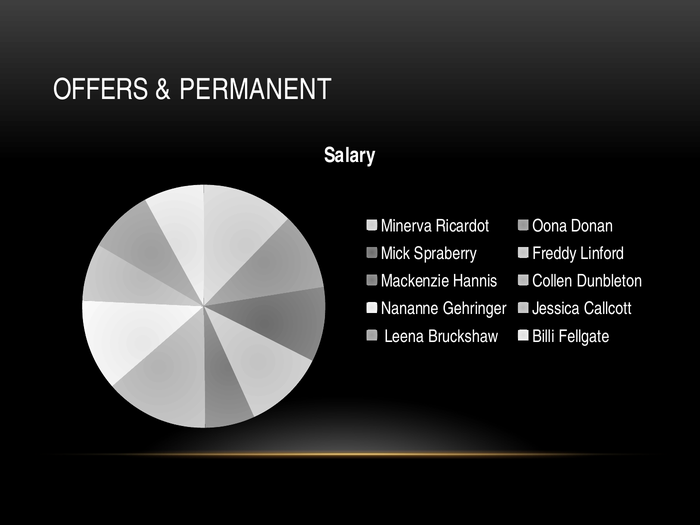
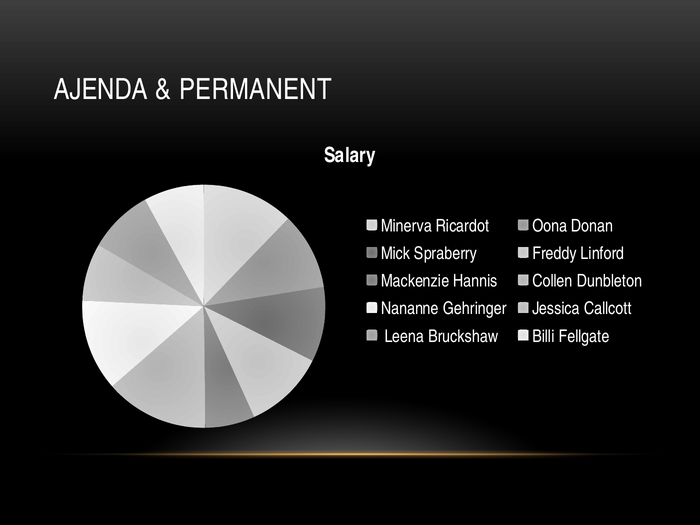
OFFERS: OFFERS -> AJENDA (101, 90)
